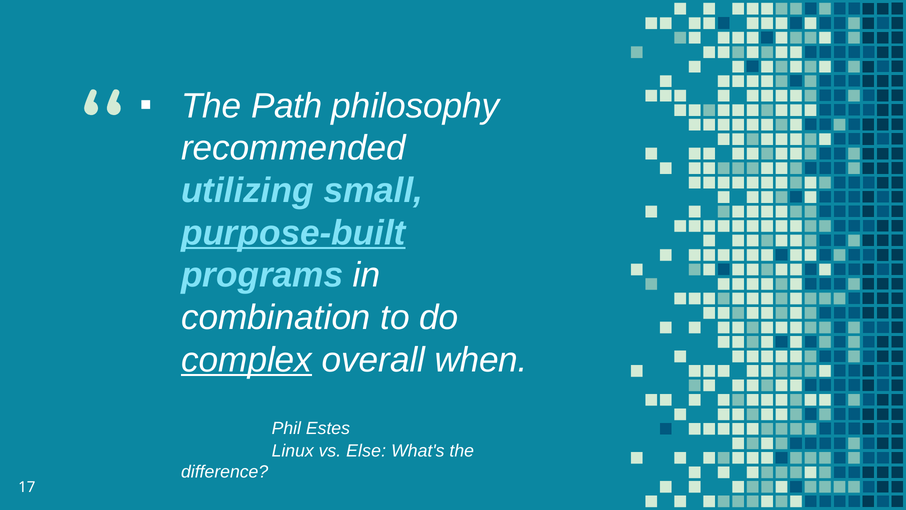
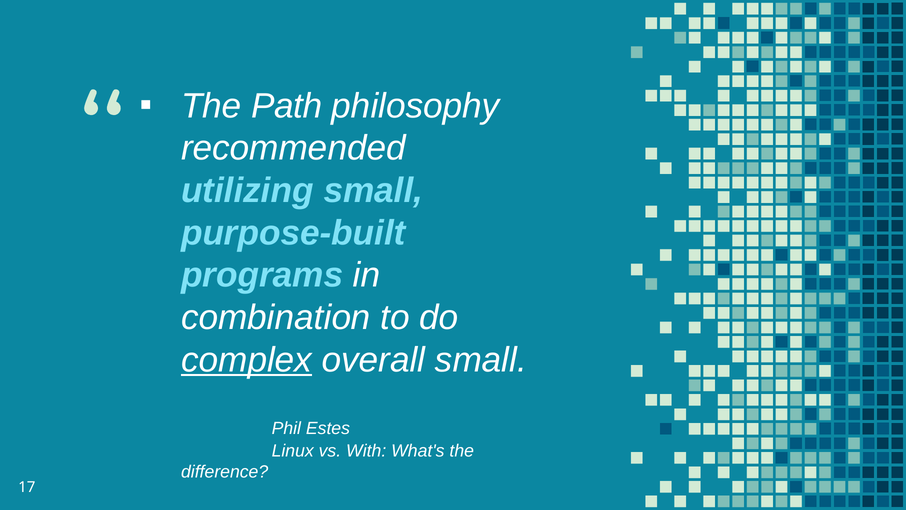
purpose-built underline: present -> none (293, 233)
overall when: when -> small (481, 360)
Else: Else -> With (366, 451)
